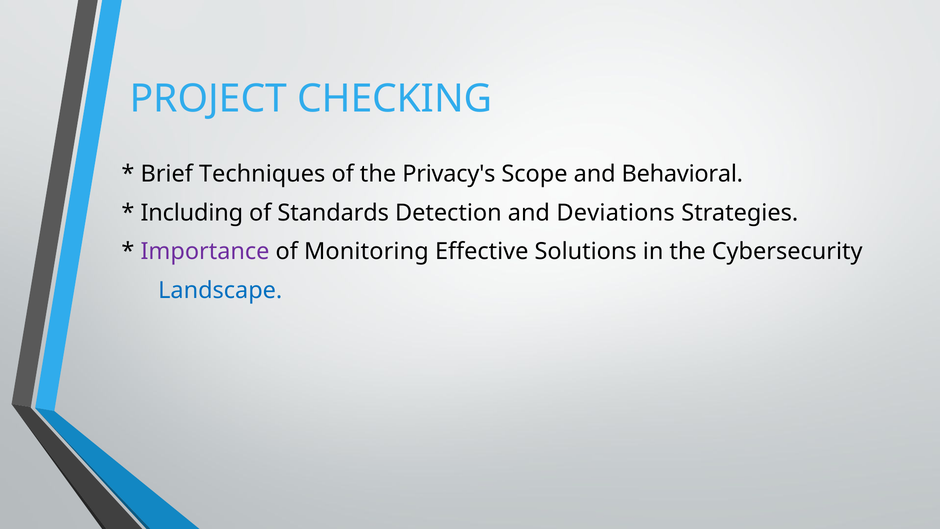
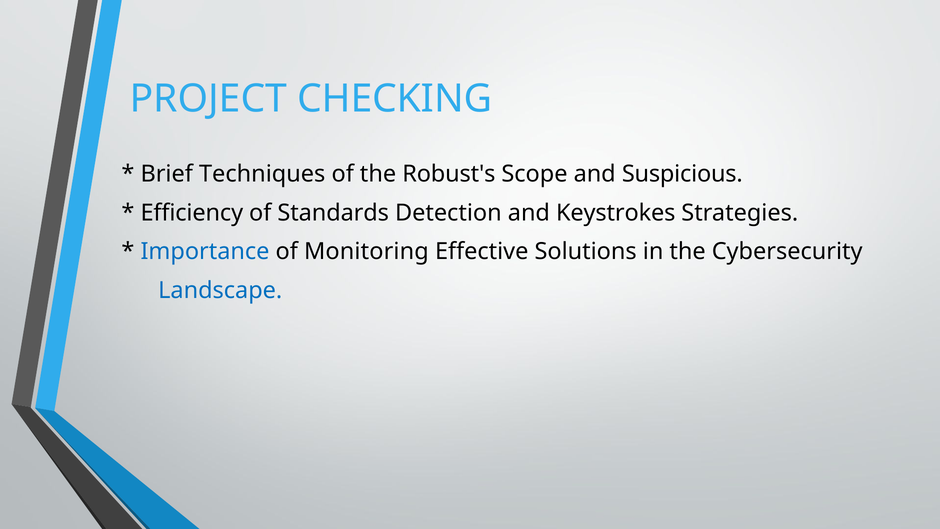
Privacy's: Privacy's -> Robust's (449, 174)
Behavioral: Behavioral -> Suspicious (682, 174)
Including: Including -> Efficiency (192, 213)
Deviations: Deviations -> Keystrokes (616, 213)
Importance colour: purple -> blue (205, 251)
